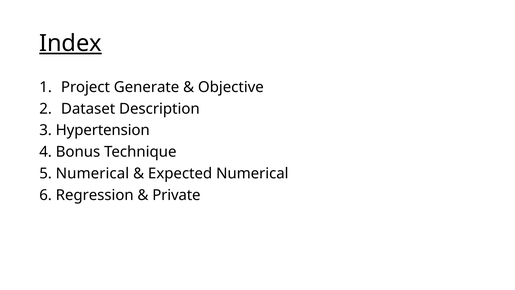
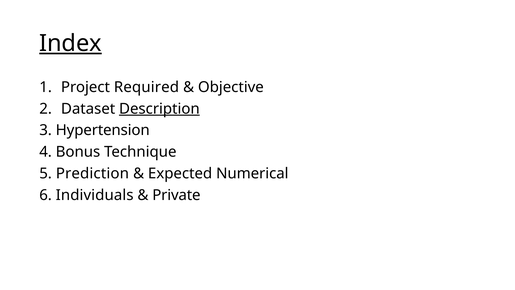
Generate: Generate -> Required (146, 87)
Description underline: none -> present (159, 109)
5 Numerical: Numerical -> Prediction (92, 173)
Regression: Regression -> Individuals (95, 195)
